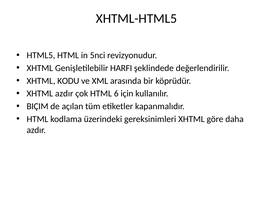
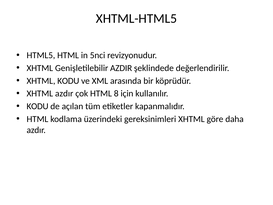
HARFI: HARFI -> AZDIR (121, 68)
6: 6 -> 8 (116, 93)
BIÇIM: BIÇIM -> KODU (38, 106)
